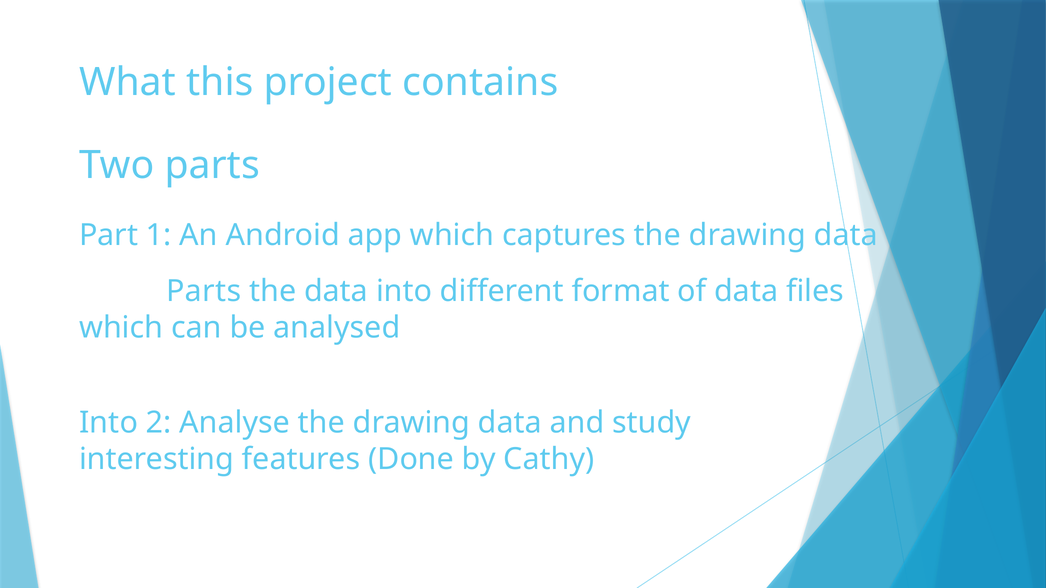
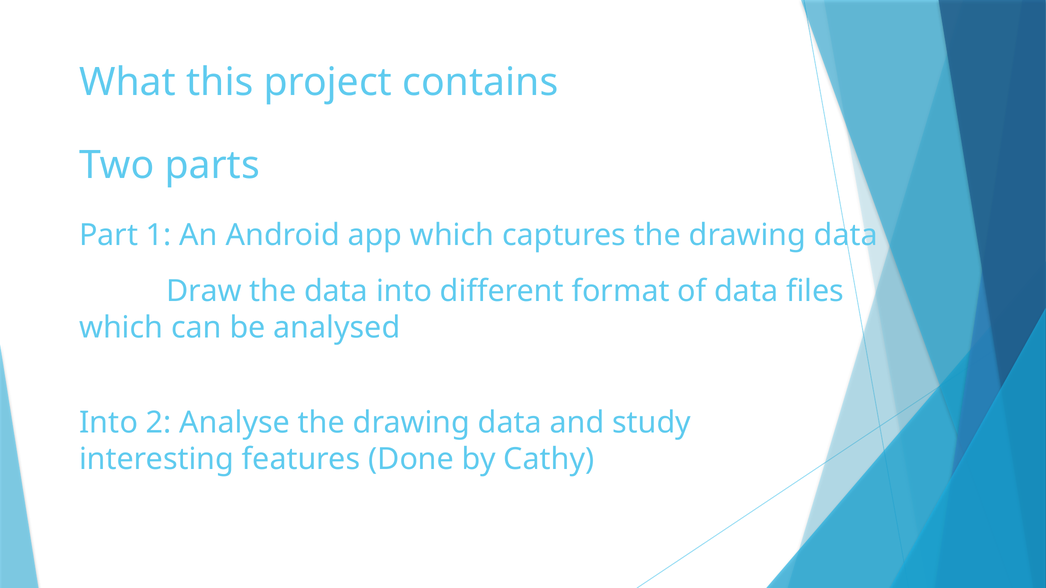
Parts: Parts -> Draw (204, 291)
